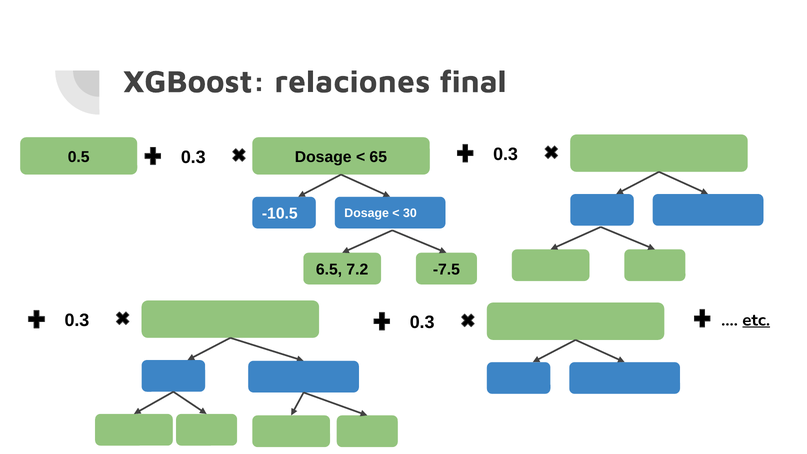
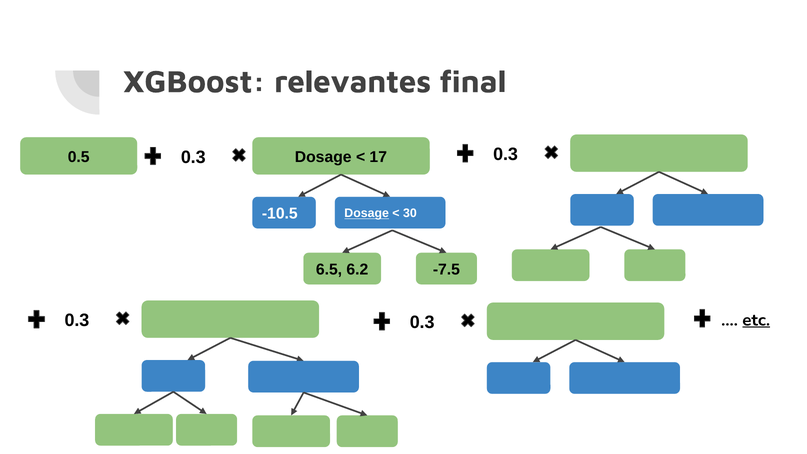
relaciones: relaciones -> relevantes (353, 82)
65: 65 -> 17 (378, 157)
Dosage underline: none -> present (367, 213)
7.2: 7.2 -> 6.2 (357, 270)
